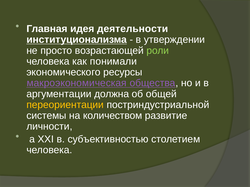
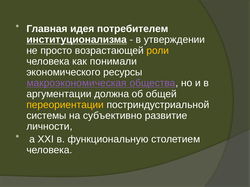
деятельности: деятельности -> потребителем (133, 29)
роли colour: light green -> yellow (158, 51)
количеством: количеством -> субъективно (113, 116)
субъективностью: субъективностью -> функциональную (108, 140)
